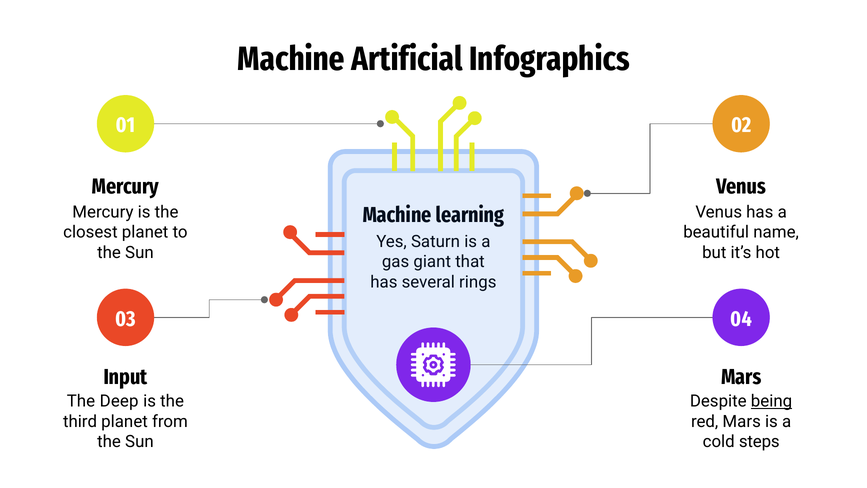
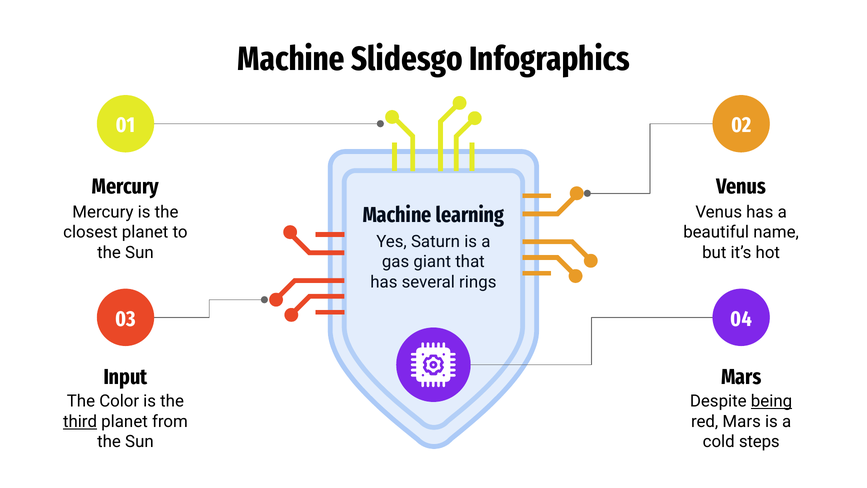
Artificial: Artificial -> Slidesgo (407, 59)
Deep: Deep -> Color (119, 401)
third underline: none -> present (80, 421)
